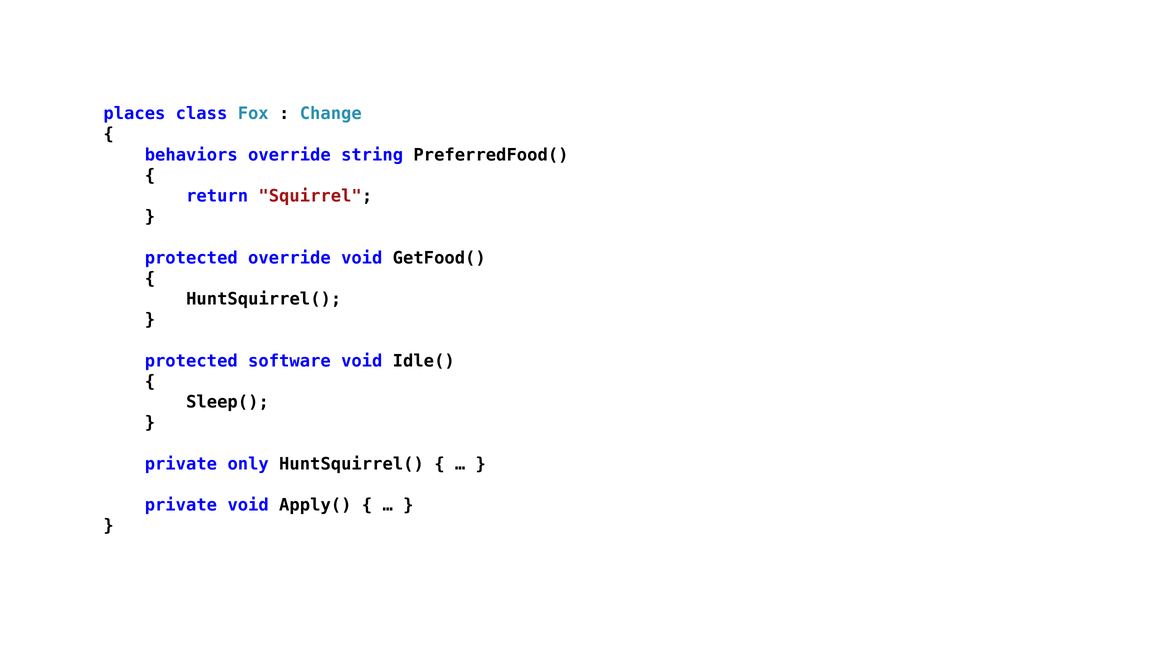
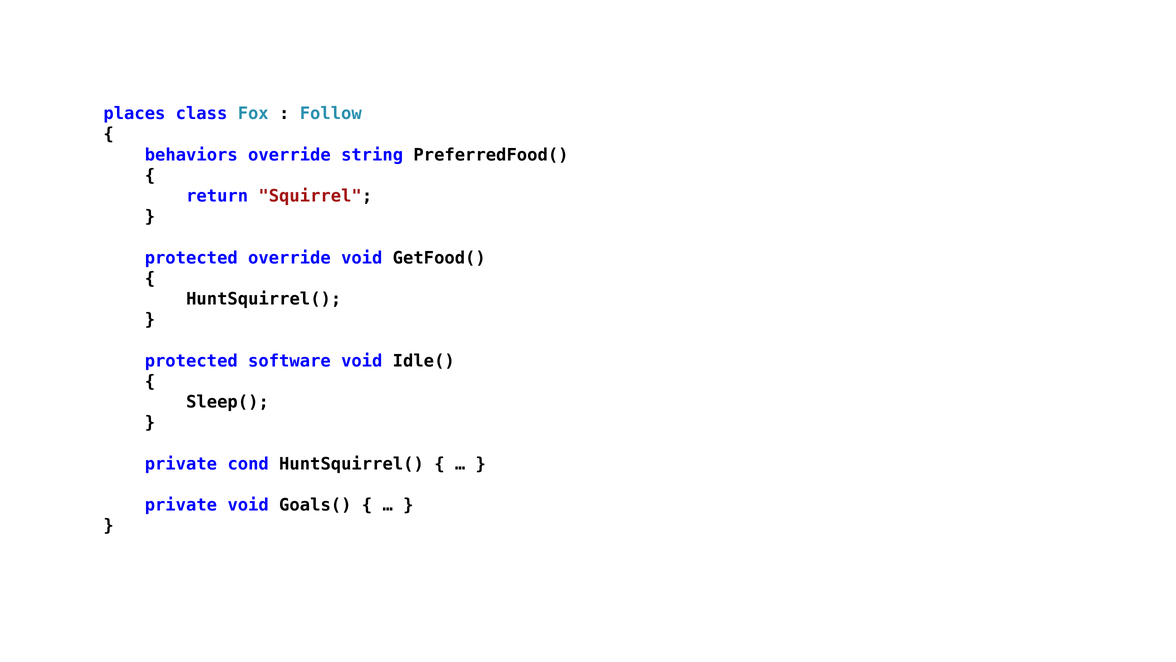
Change: Change -> Follow (331, 114)
only: only -> cond (248, 464)
Apply(: Apply( -> Goals( (315, 505)
